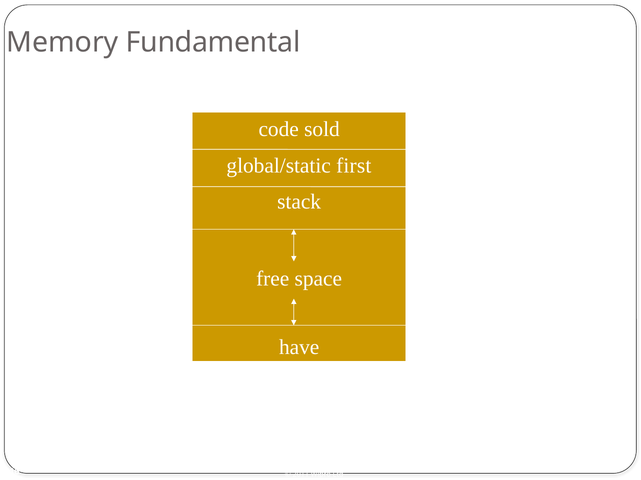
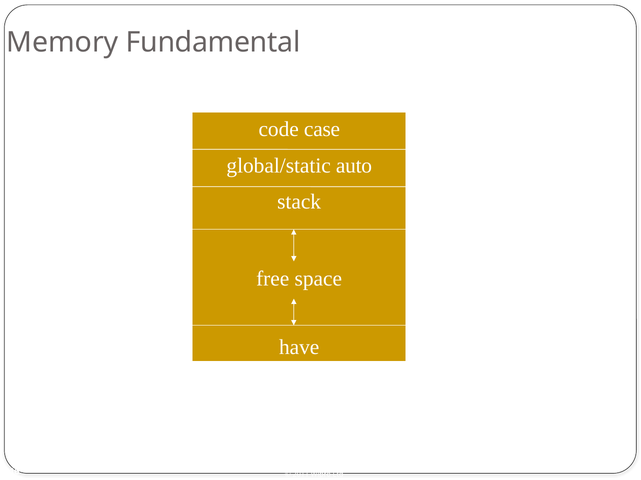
sold: sold -> case (322, 130)
first: first -> auto (354, 166)
